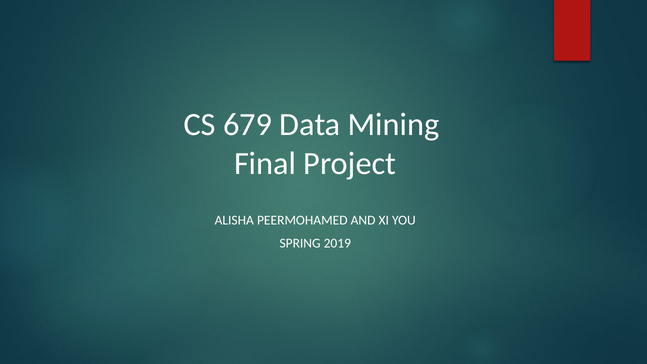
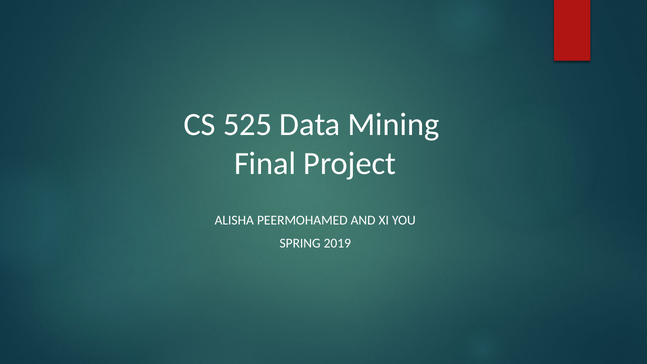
679: 679 -> 525 (248, 125)
